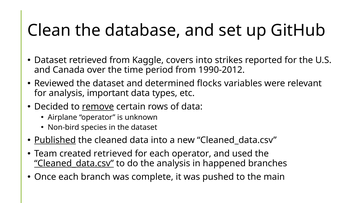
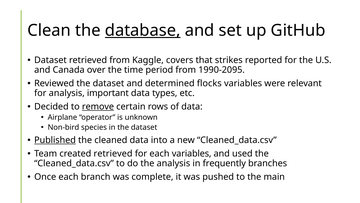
database underline: none -> present (143, 30)
covers into: into -> that (204, 60)
1990-2012: 1990-2012 -> 1990-2095 (222, 70)
each operator: operator -> variables (192, 153)
Cleaned_data.csv underline: present -> none (74, 163)
happened: happened -> frequently (224, 163)
